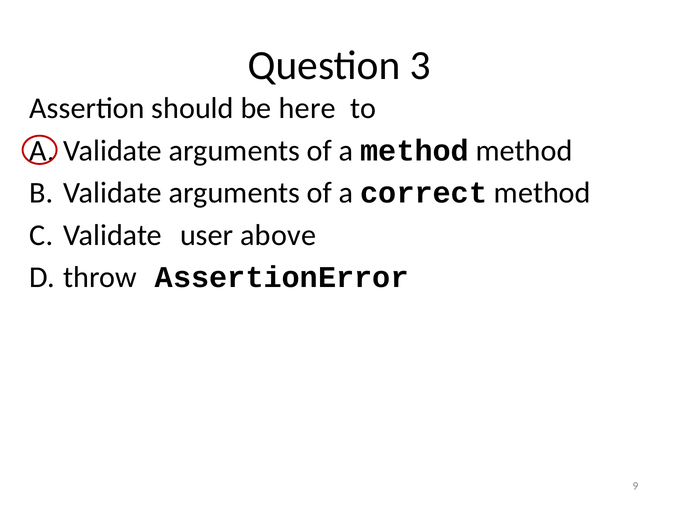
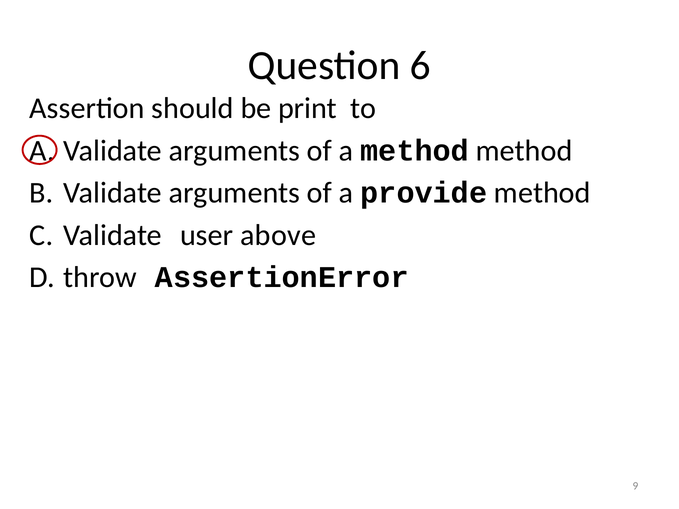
3: 3 -> 6 (420, 66)
here: here -> print (308, 108)
correct: correct -> provide (424, 193)
